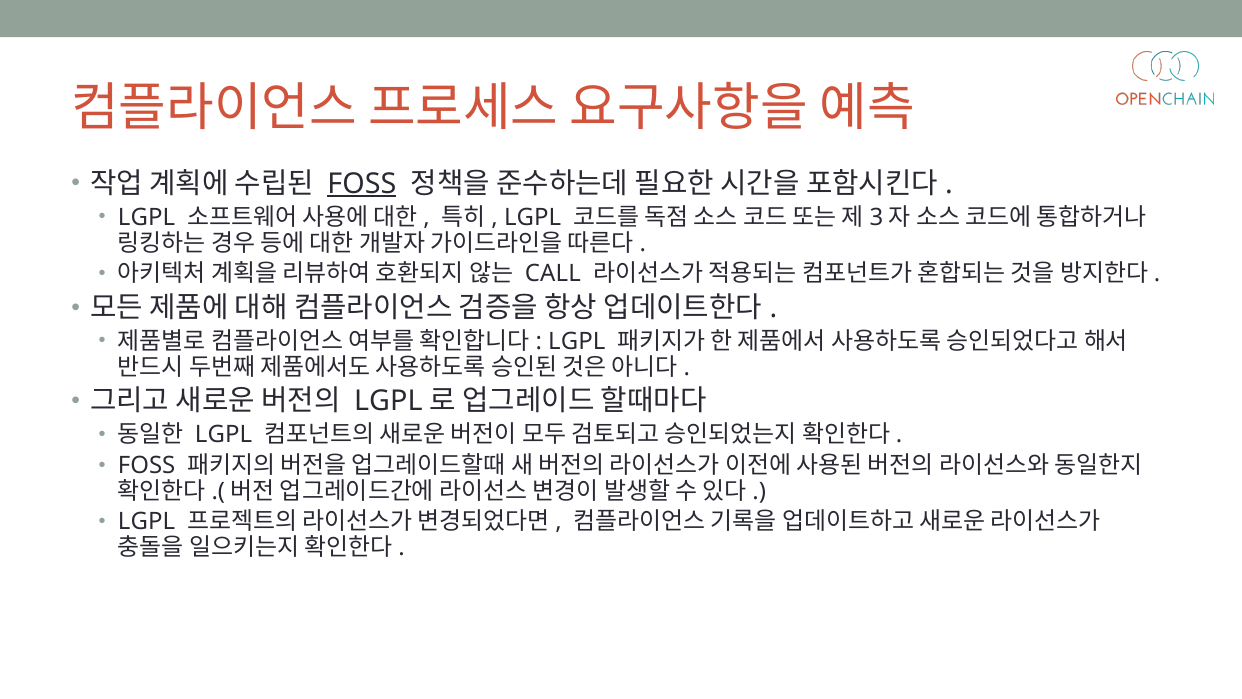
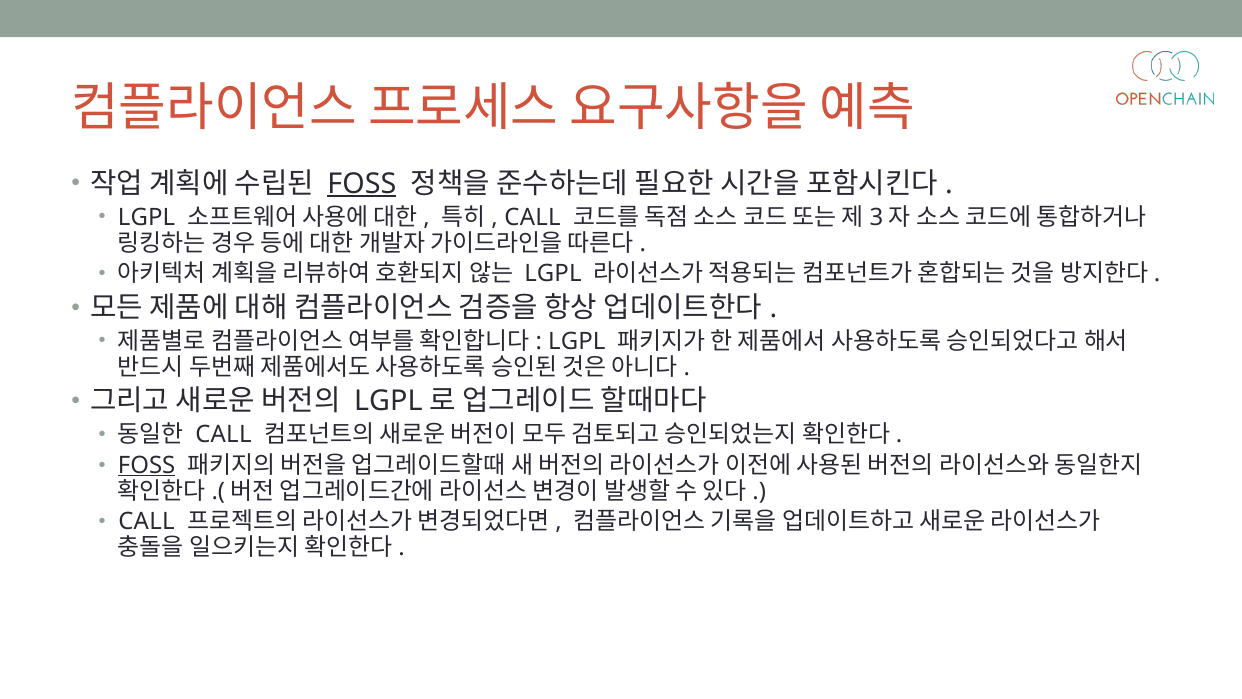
LGPL: LGPL -> CALL (533, 217)
CALL: CALL -> LGPL (553, 274)
LGPL: LGPL -> CALL (223, 435)
FOSS underline: none -> present (147, 465)
LGPL: LGPL -> CALL (146, 522)
